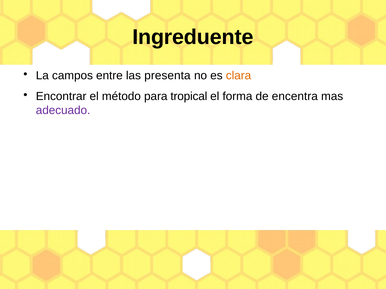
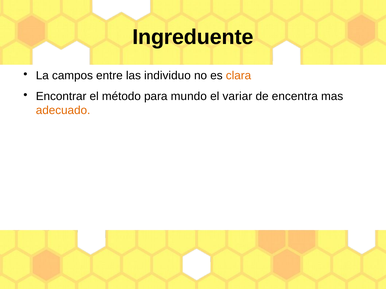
presenta: presenta -> individuo (167, 76)
tropical: tropical -> mundo (189, 96)
forma: forma -> variar (237, 96)
adecuado colour: purple -> orange (63, 110)
